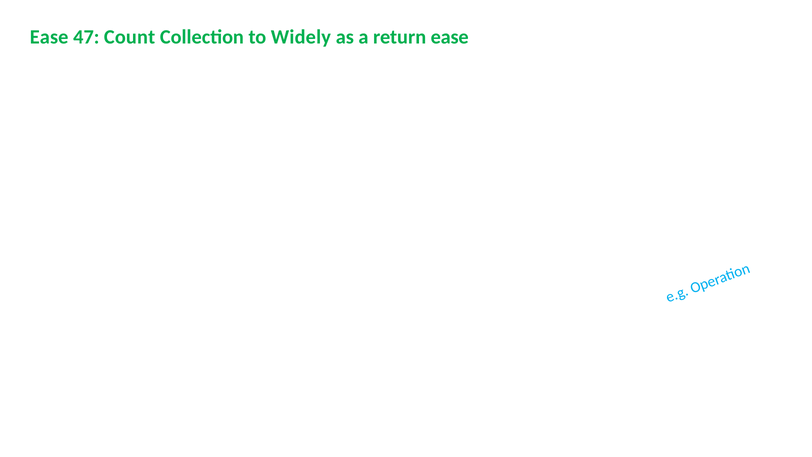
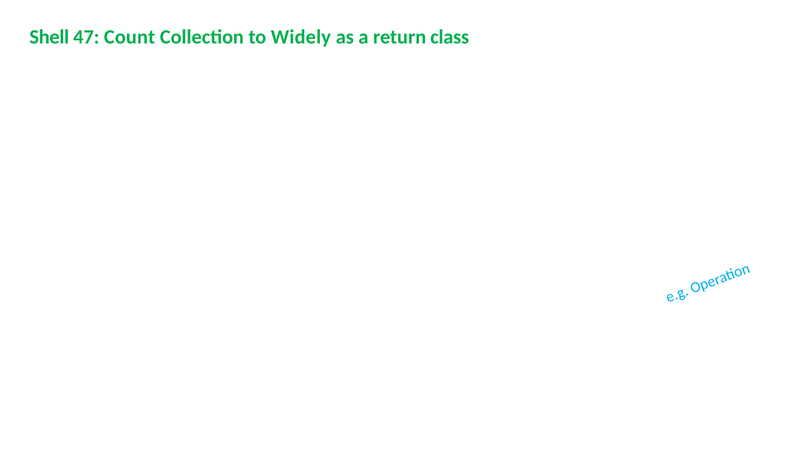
Ease: Ease -> Shell (49, 37)
return ease: ease -> class (450, 37)
